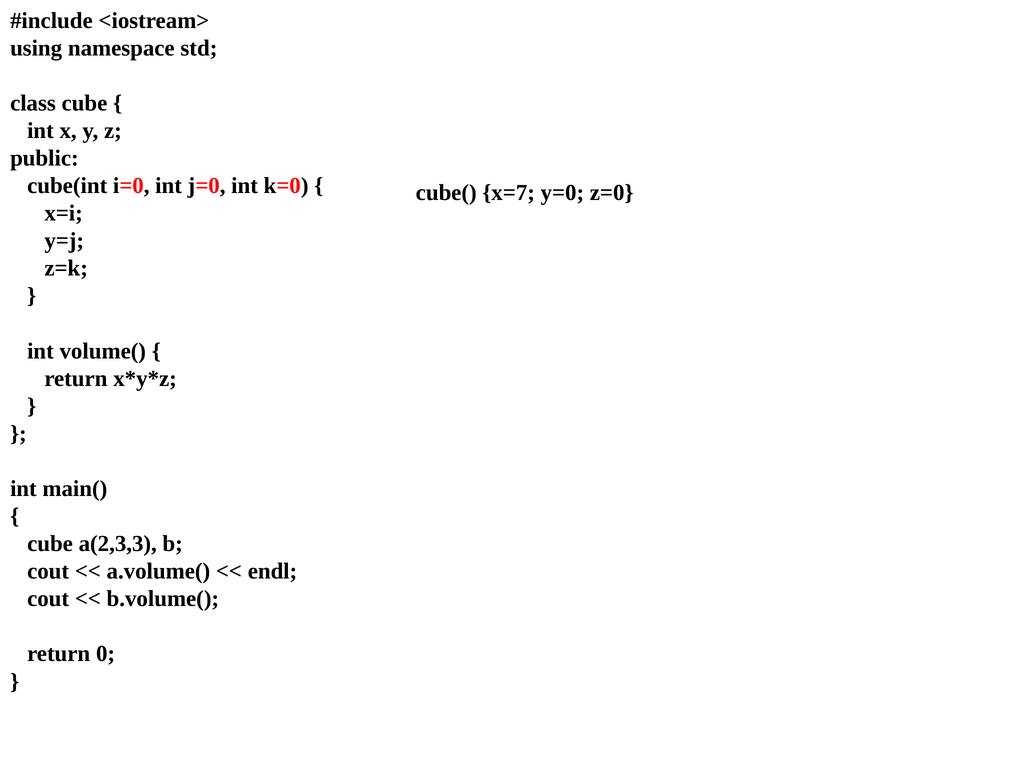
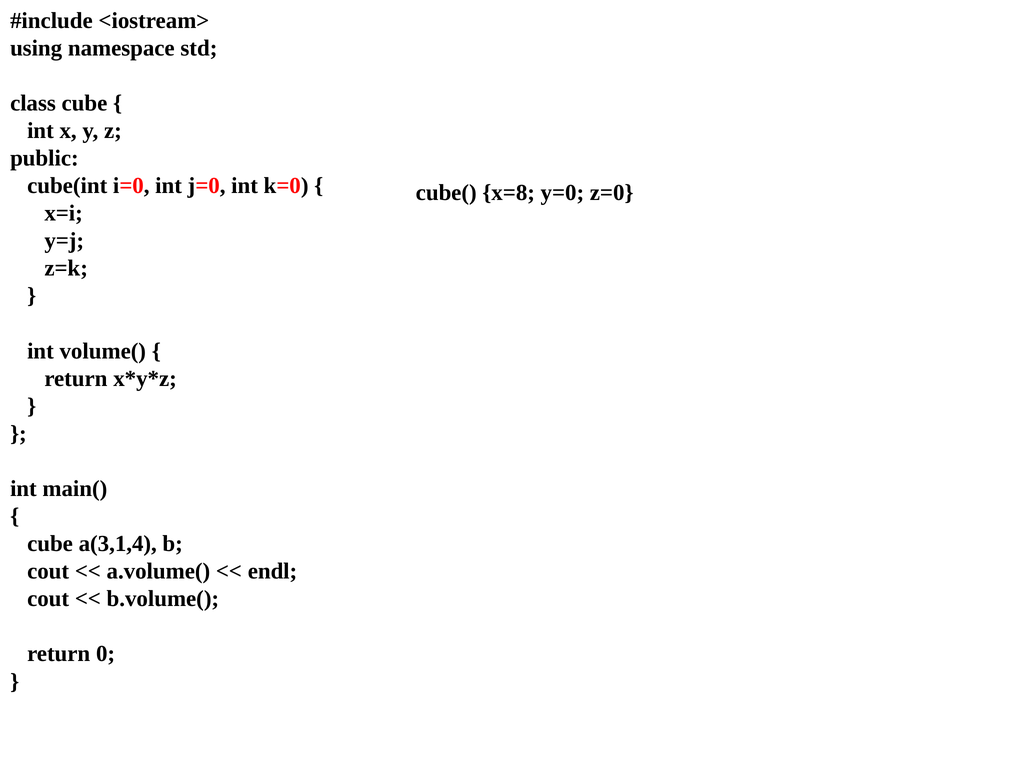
x=7: x=7 -> x=8 (509, 193)
a(2,3,3: a(2,3,3 -> a(3,1,4 (118, 544)
